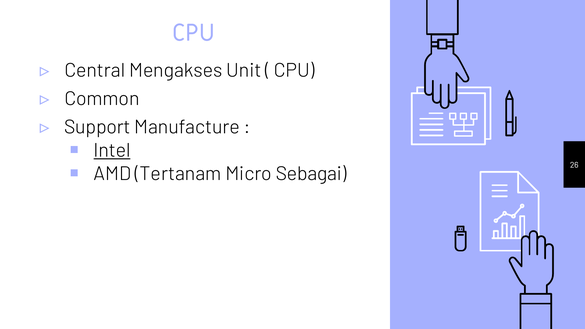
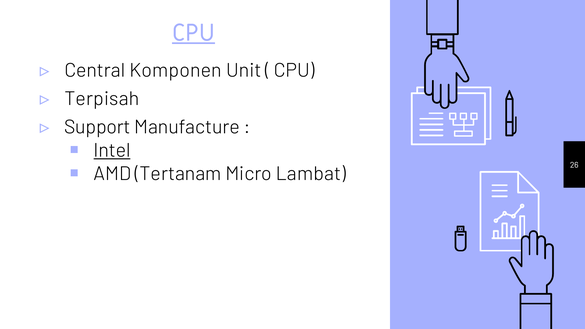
CPU underline: none -> present (194, 33)
Mengakses: Mengakses -> Komponen (176, 70)
Common: Common -> Terpisah (102, 99)
Sebagai: Sebagai -> Lambat (311, 174)
